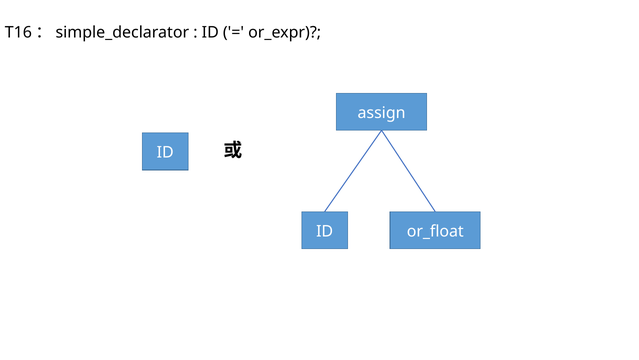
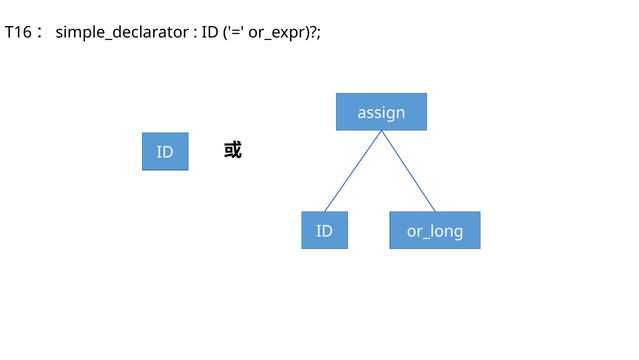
or_float: or_float -> or_long (435, 231)
